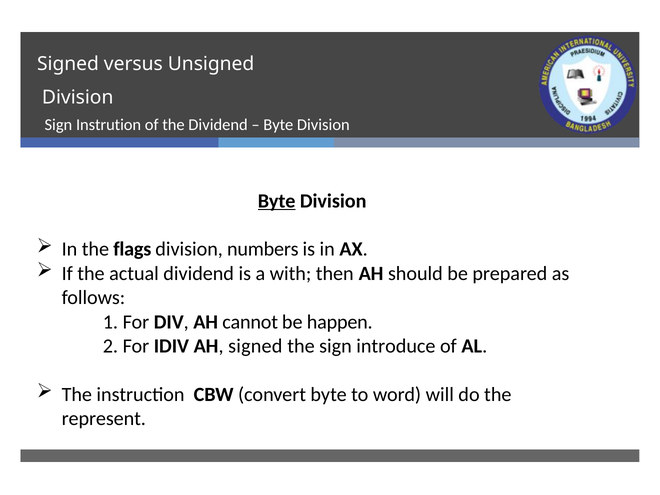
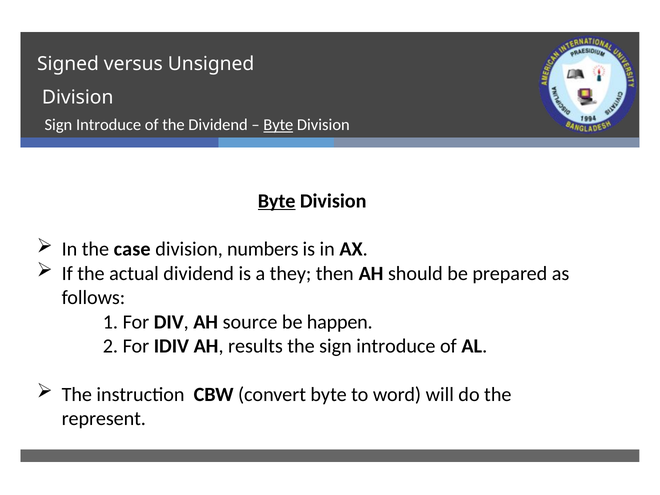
Instrution: Instrution -> Introduce (109, 125)
Byte underline: none -> present (278, 125)
flags: flags -> case (132, 249)
with: with -> they (291, 273)
cannot: cannot -> source (250, 322)
AH signed: signed -> results (255, 346)
